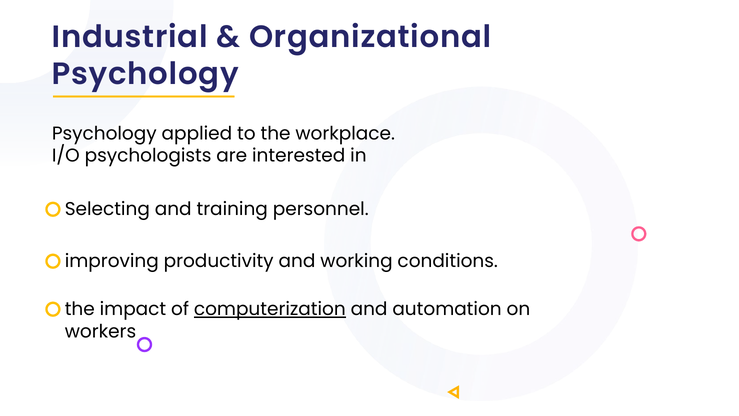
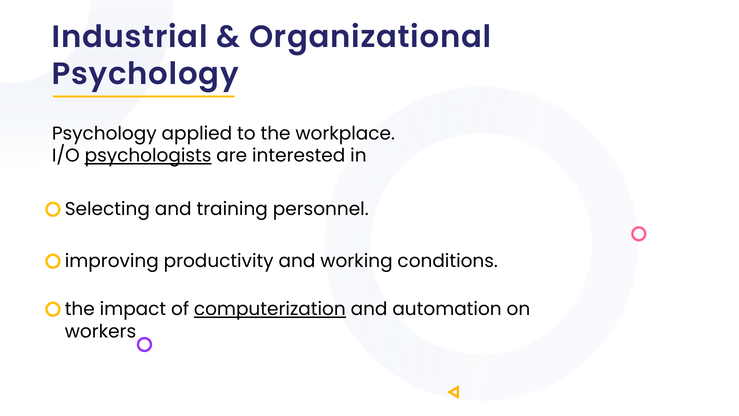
psychologists underline: none -> present (148, 156)
